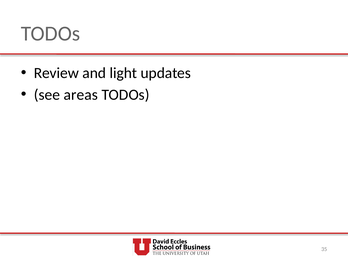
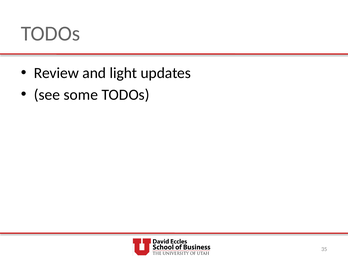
areas: areas -> some (81, 95)
